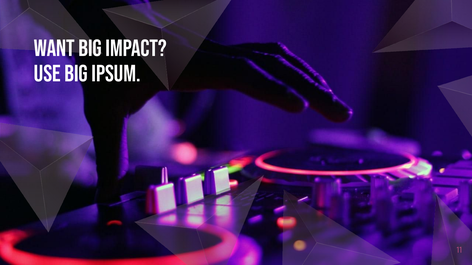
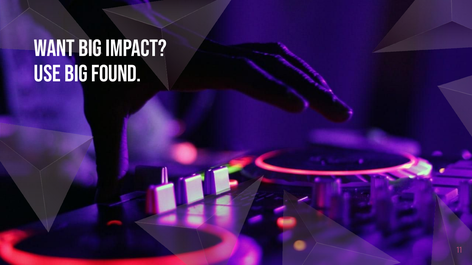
ipsum: ipsum -> found (116, 74)
